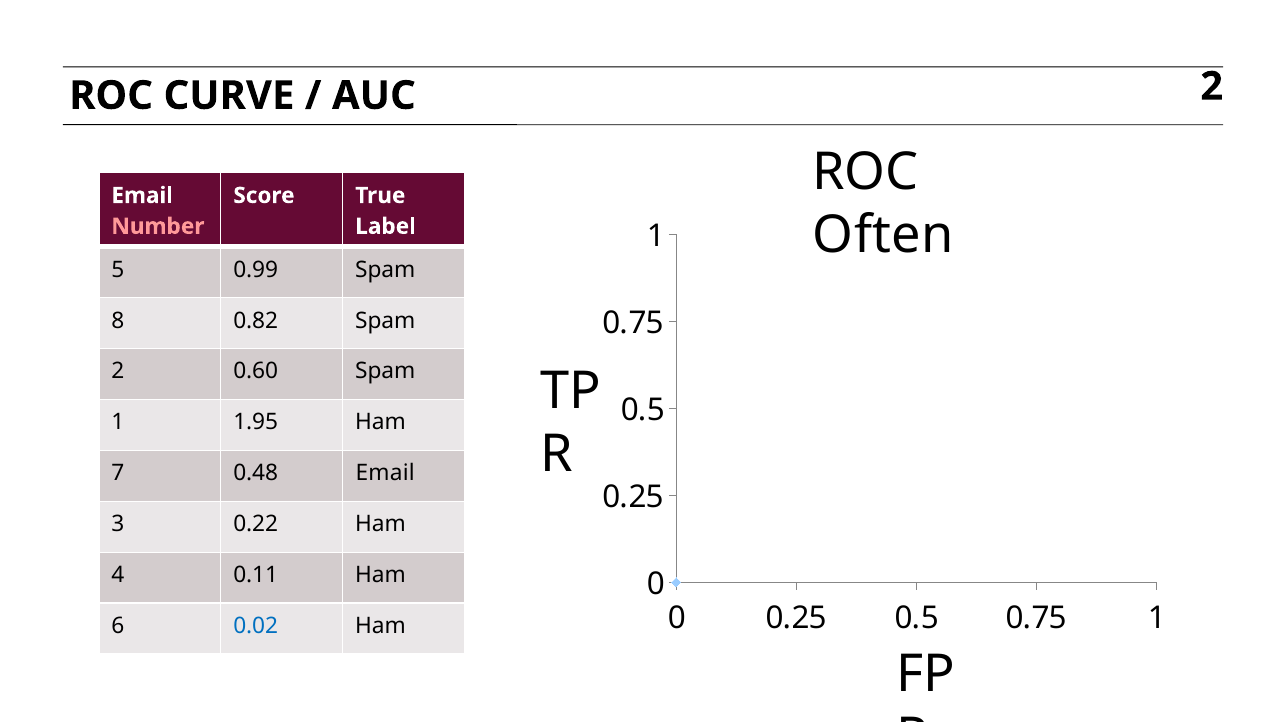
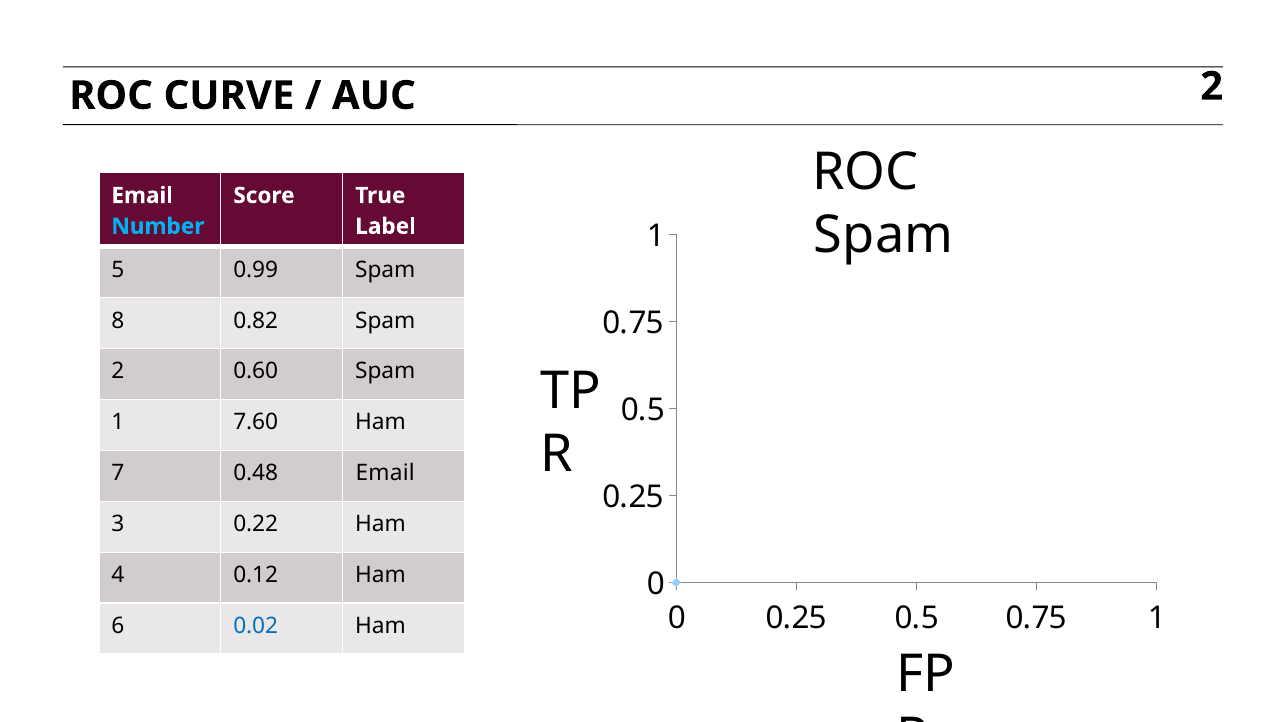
Often: Often -> Spam (883, 235)
Number colour: pink -> light blue (158, 226)
1.95: 1.95 -> 7.60 (256, 422)
0.11: 0.11 -> 0.12 (256, 575)
